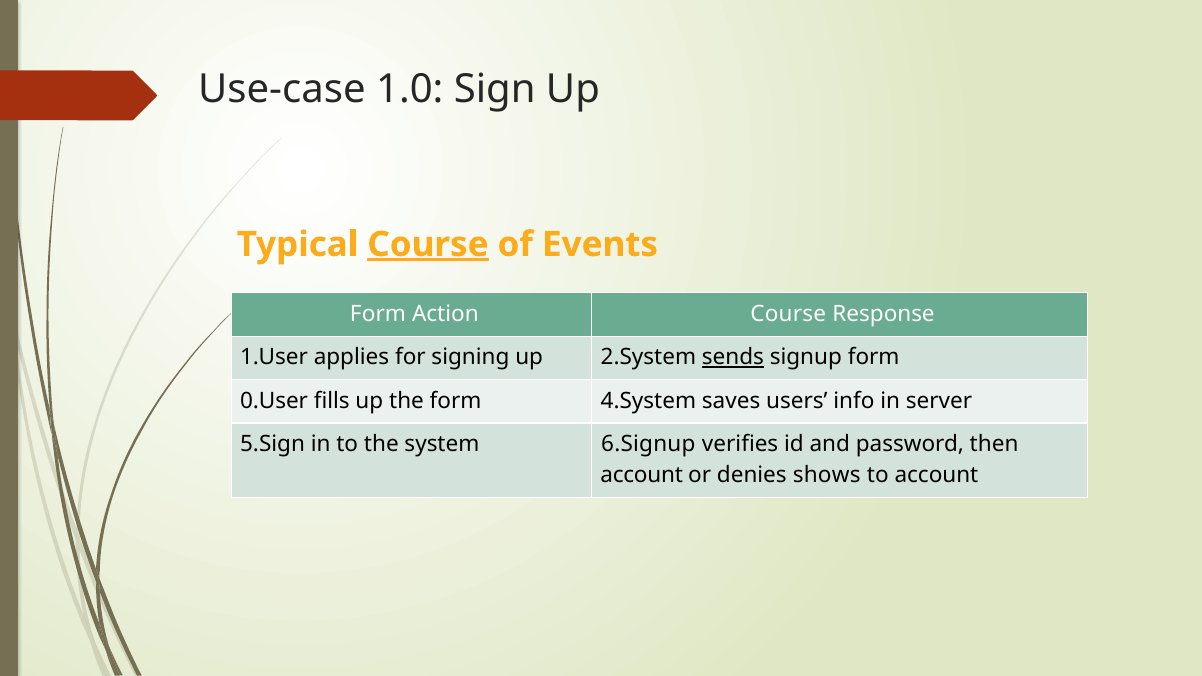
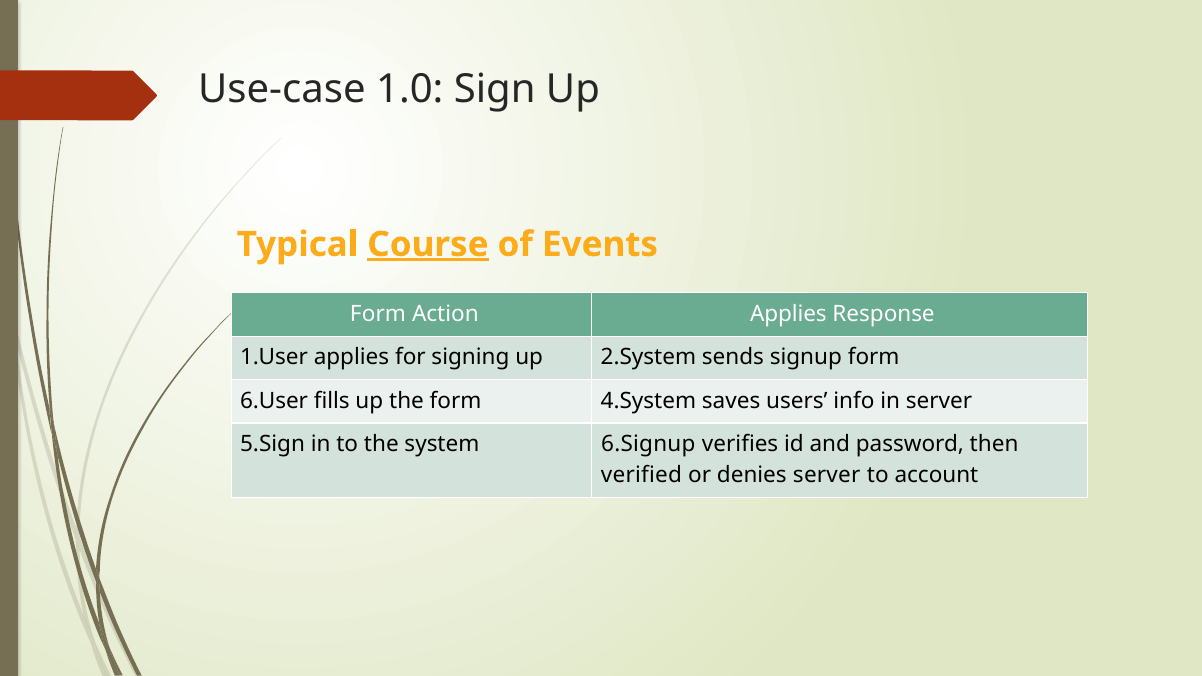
Action Course: Course -> Applies (788, 314)
sends underline: present -> none (733, 357)
0.User: 0.User -> 6.User (274, 401)
account: account -> verified (641, 475)
denies shows: shows -> server (827, 475)
